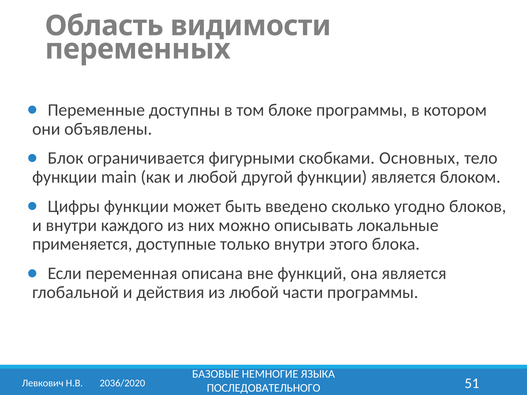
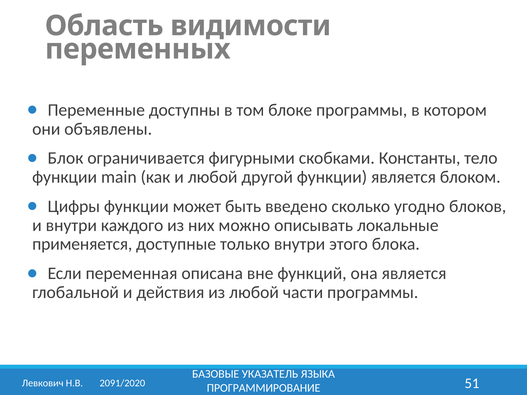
Основных: Основных -> Константы (420, 158)
НЕМНОГИЕ: НЕМНОГИЕ -> УКАЗАТЕЛЬ (270, 374)
2036/2020: 2036/2020 -> 2091/2020 (122, 384)
ПОСЛЕДОВАТЕЛЬНОГО: ПОСЛЕДОВАТЕЛЬНОГО -> ПРОГРАММИРОВАНИЕ (264, 388)
